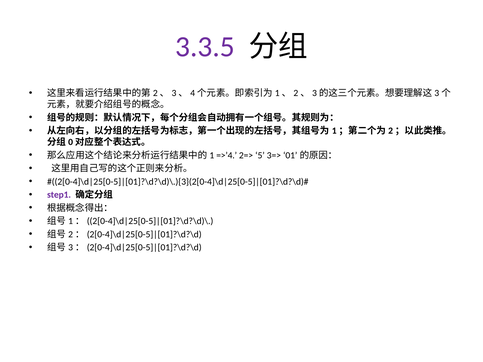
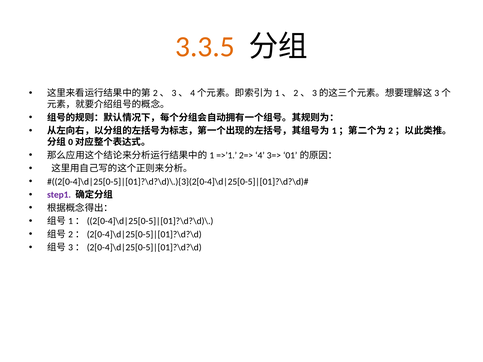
3.3.5 colour: purple -> orange (205, 47)
=>’4: =>’4 -> =>’1 (227, 155)
5: 5 -> 4 (260, 155)
